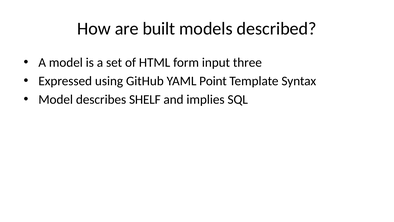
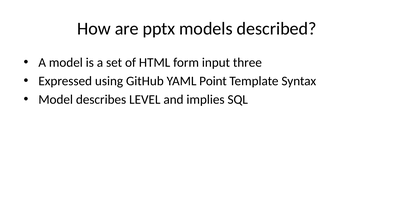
built: built -> pptx (159, 29)
SHELF: SHELF -> LEVEL (145, 99)
